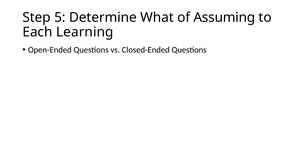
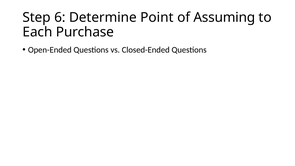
5: 5 -> 6 (60, 17)
What: What -> Point (157, 17)
Learning: Learning -> Purchase (85, 32)
